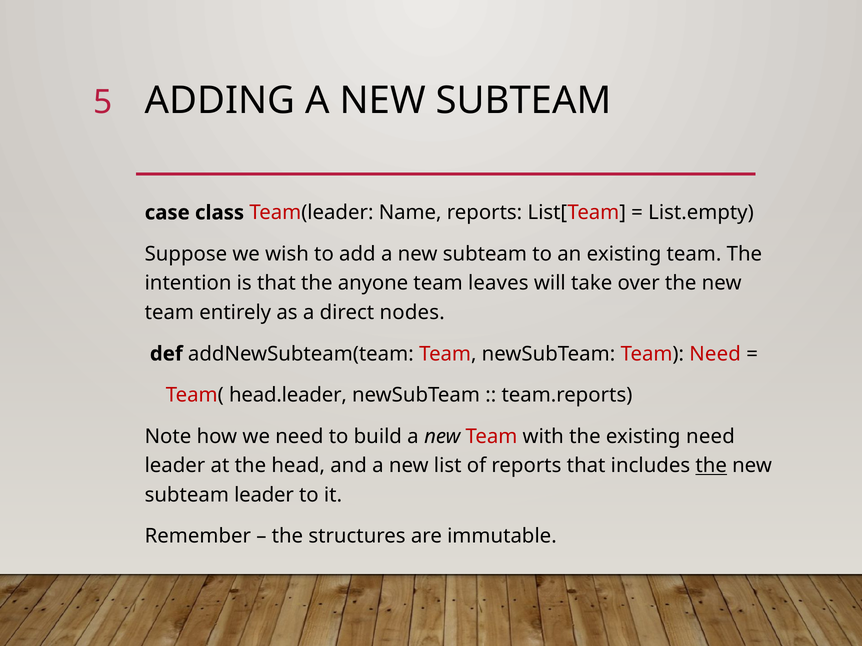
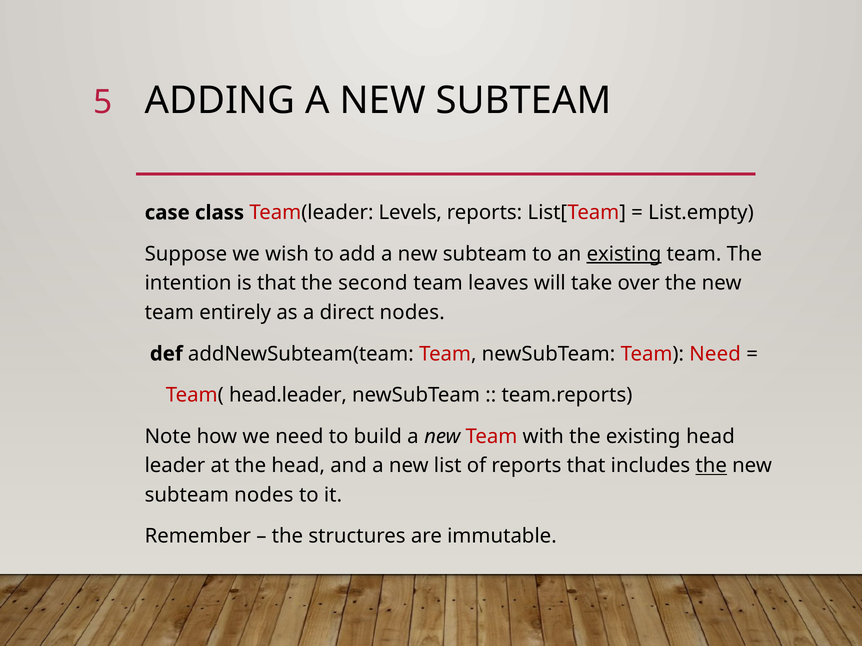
Name: Name -> Levels (410, 213)
existing underline: none -> present (624, 254)
anyone: anyone -> second (373, 283)
existing need: need -> head (710, 437)
subteam leader: leader -> nodes (264, 495)
